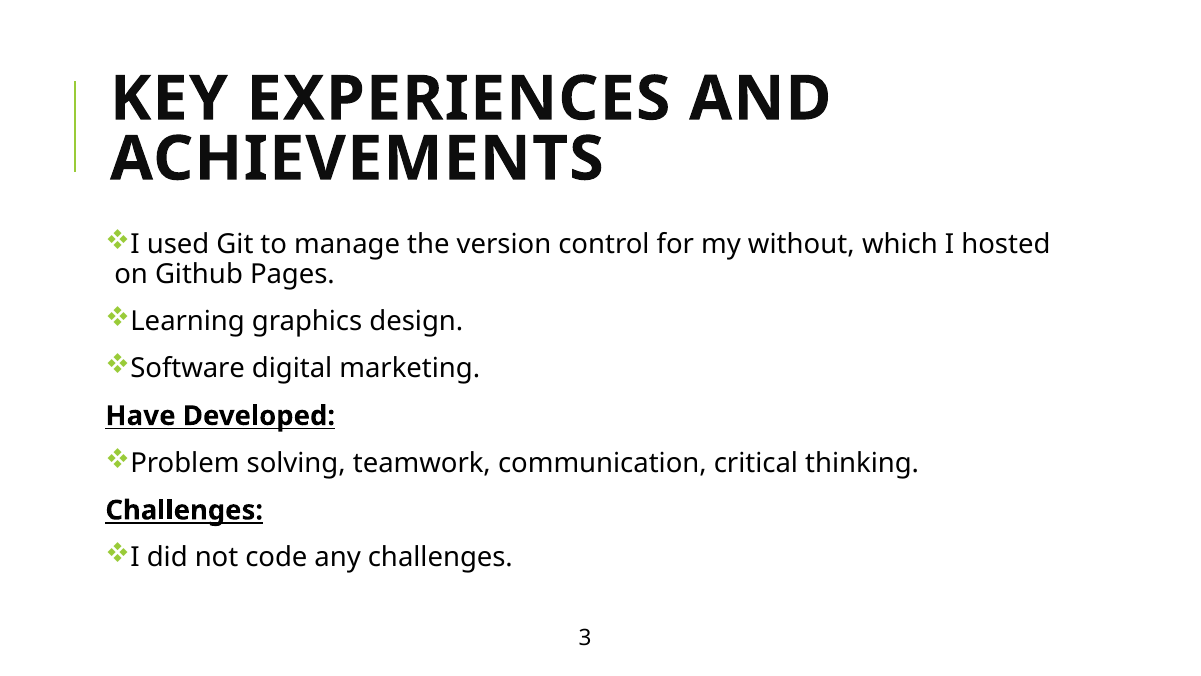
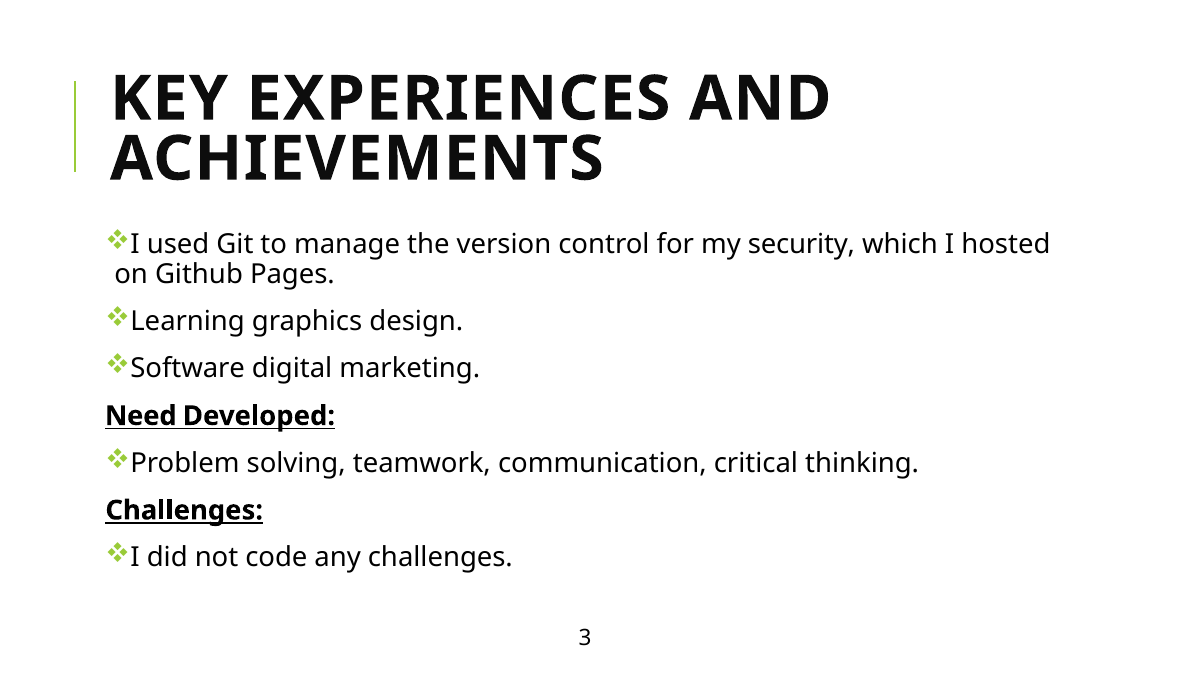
without: without -> security (801, 244)
Have: Have -> Need (141, 416)
